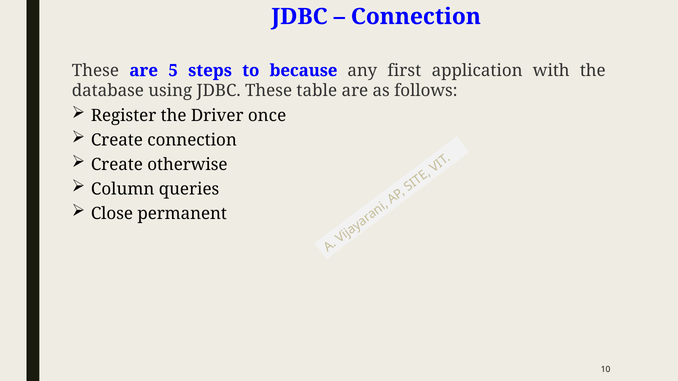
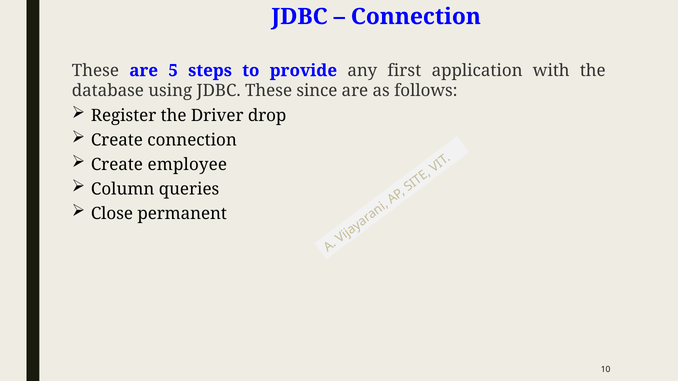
because: because -> provide (303, 71)
table: table -> since (317, 91)
once: once -> drop (267, 116)
otherwise: otherwise -> employee (187, 165)
